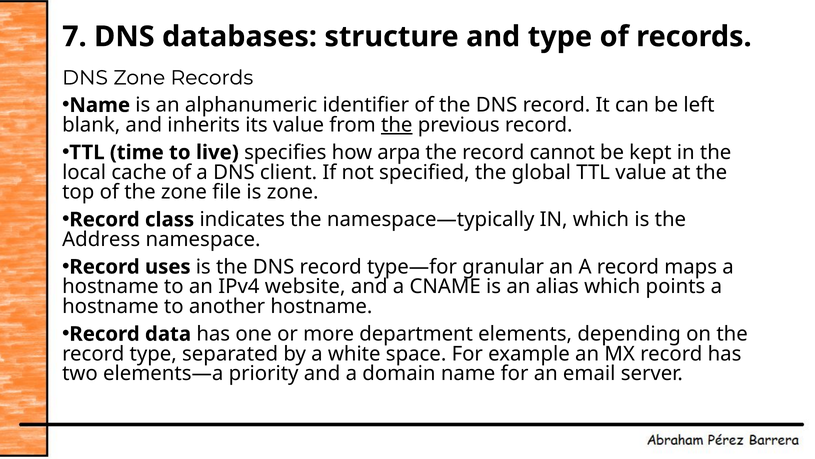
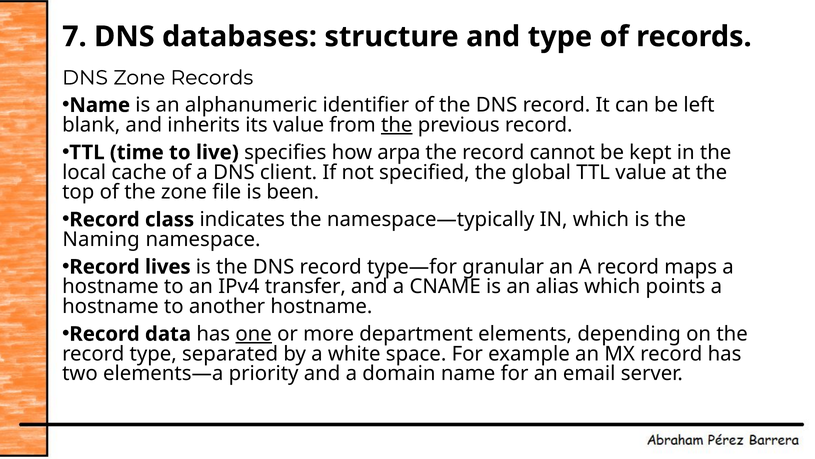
is zone: zone -> been (293, 192)
Address: Address -> Naming (101, 239)
uses: uses -> lives (168, 267)
website: website -> transfer (305, 286)
one underline: none -> present (254, 334)
